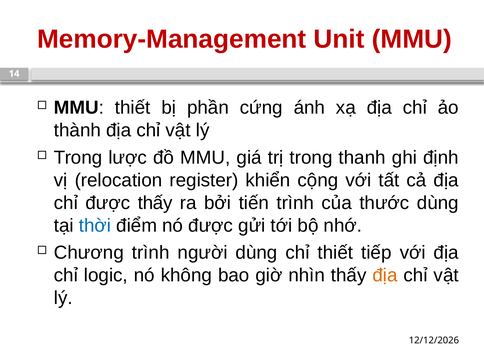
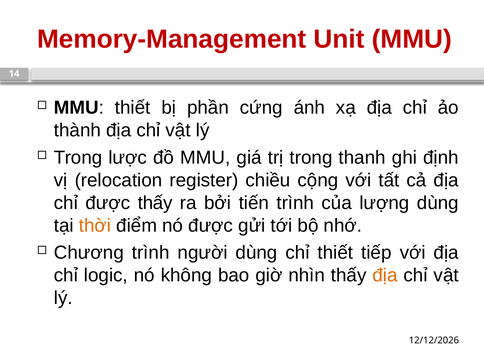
khiển: khiển -> chiều (268, 180)
thước: thước -> lượng (384, 203)
thời colour: blue -> orange (95, 225)
